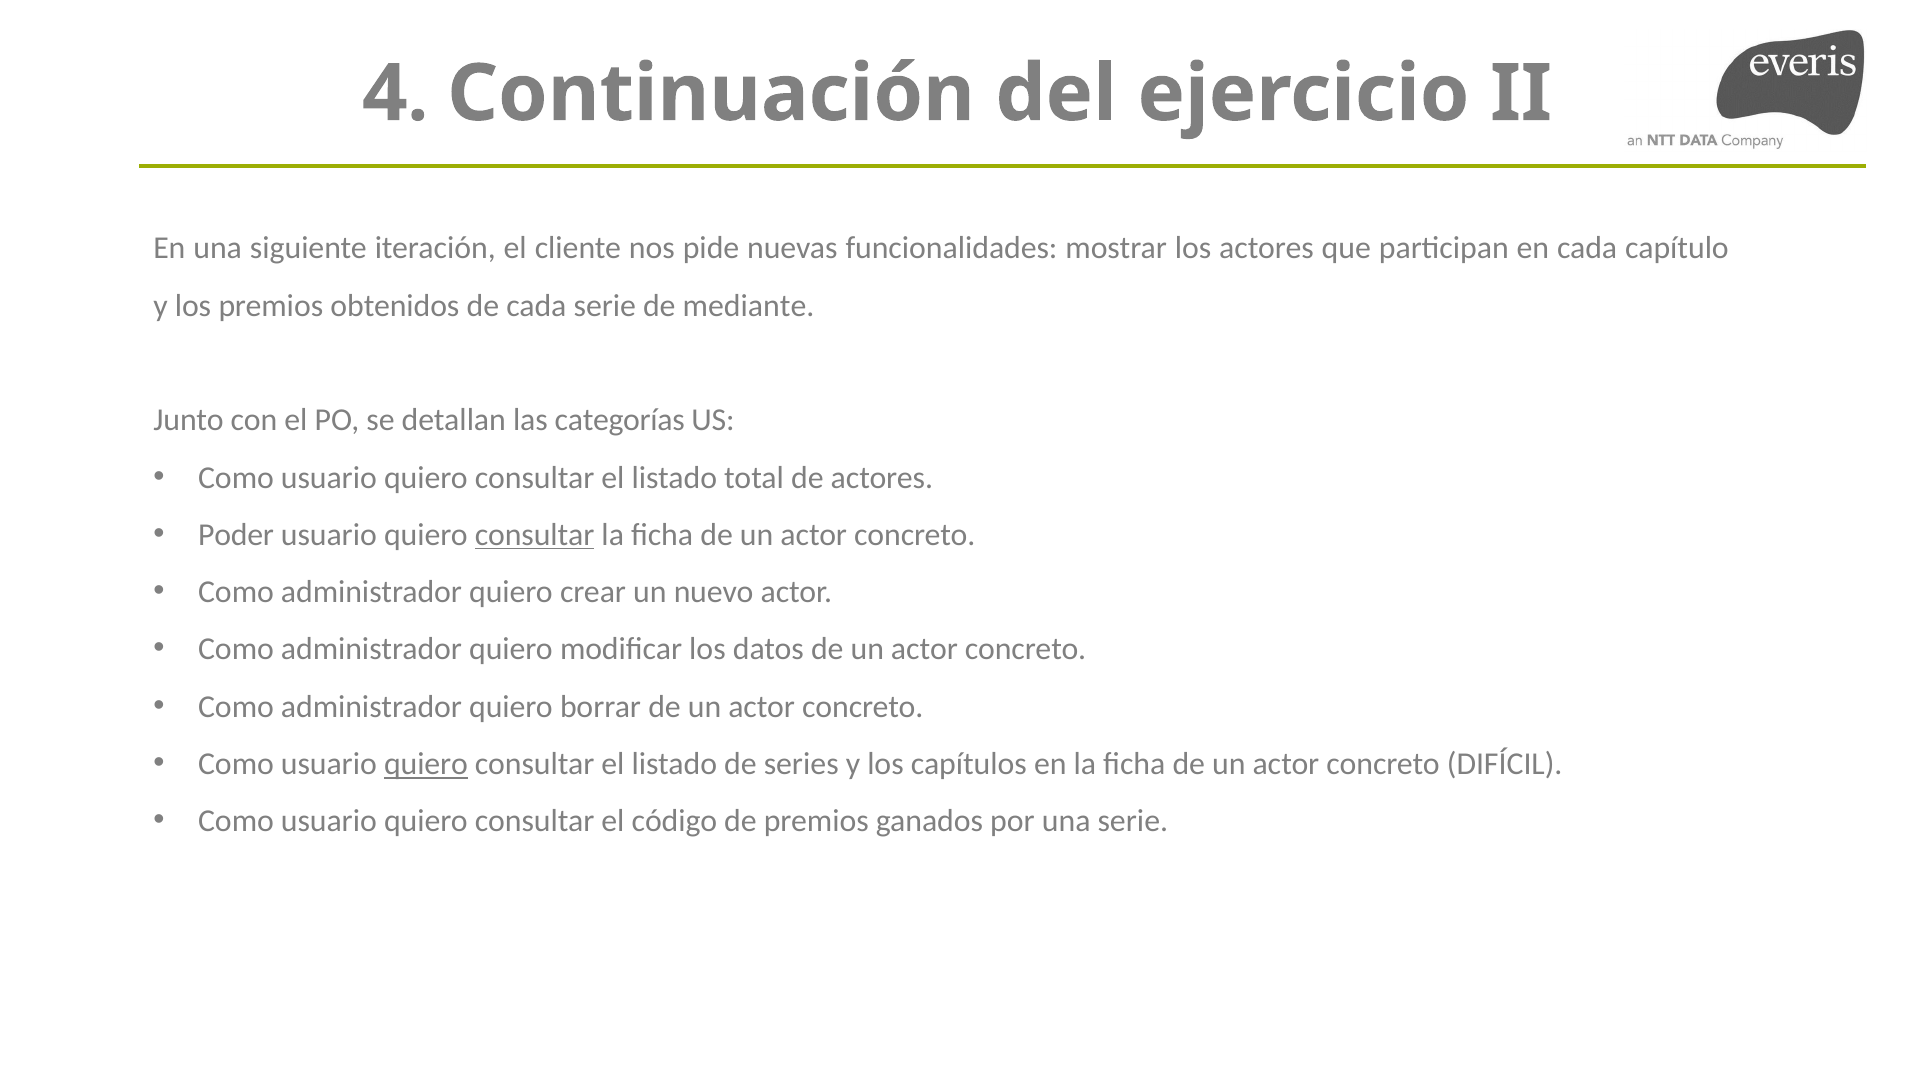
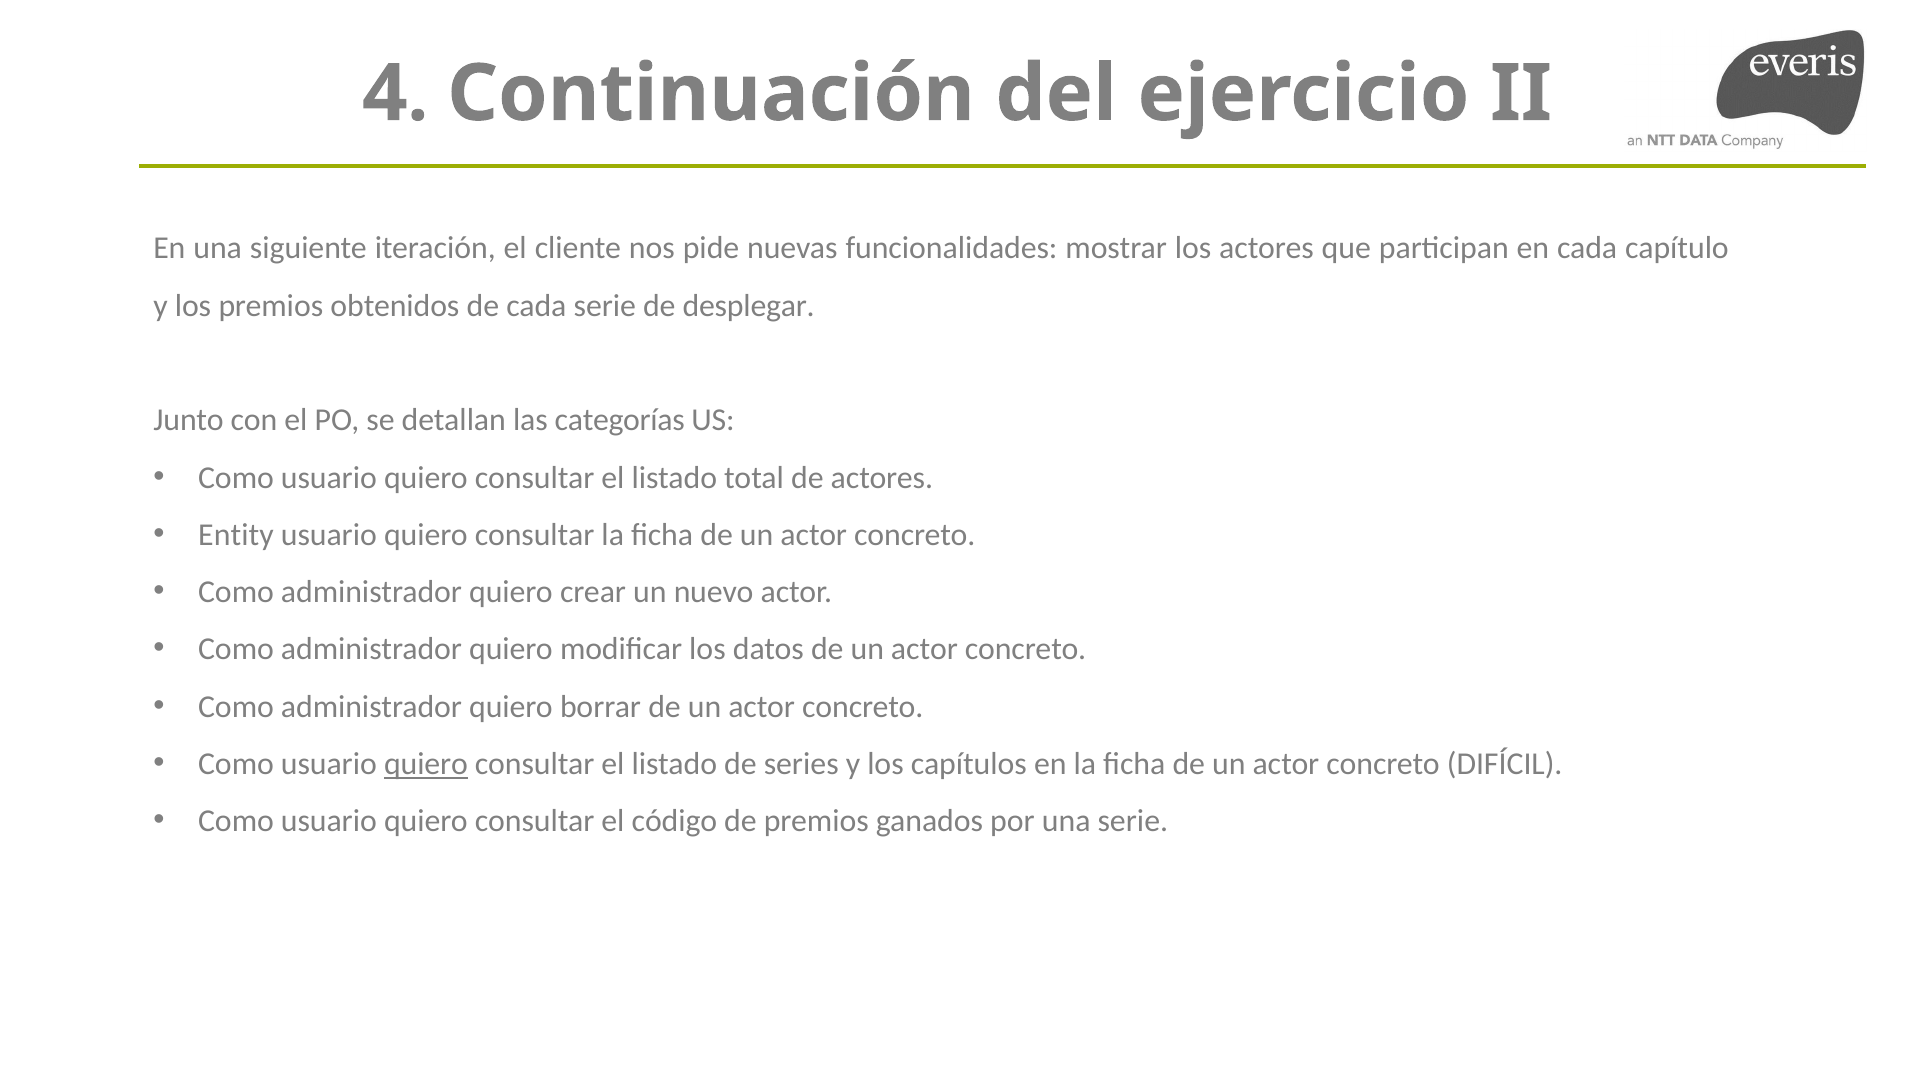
mediante: mediante -> desplegar (749, 306)
Poder: Poder -> Entity (236, 535)
consultar underline: present -> none (535, 535)
